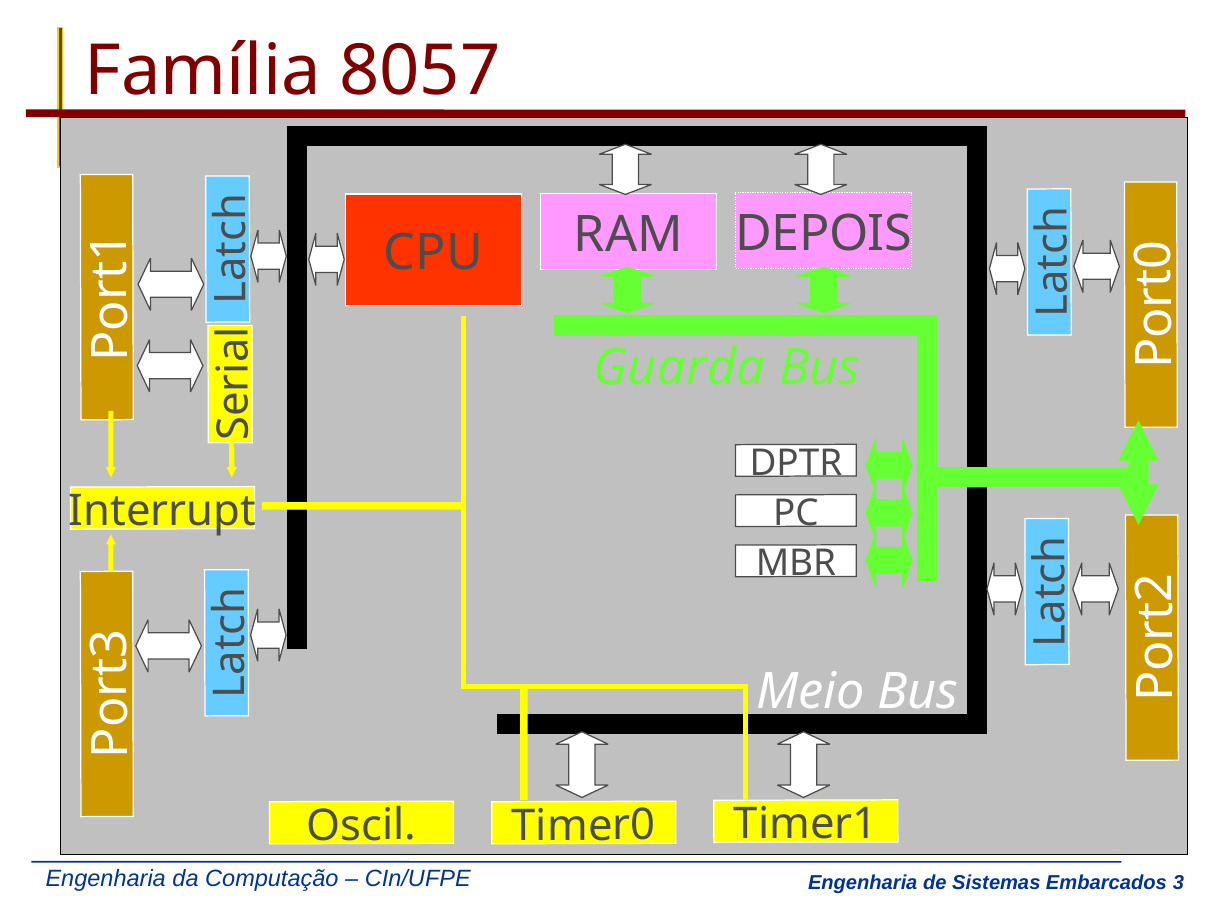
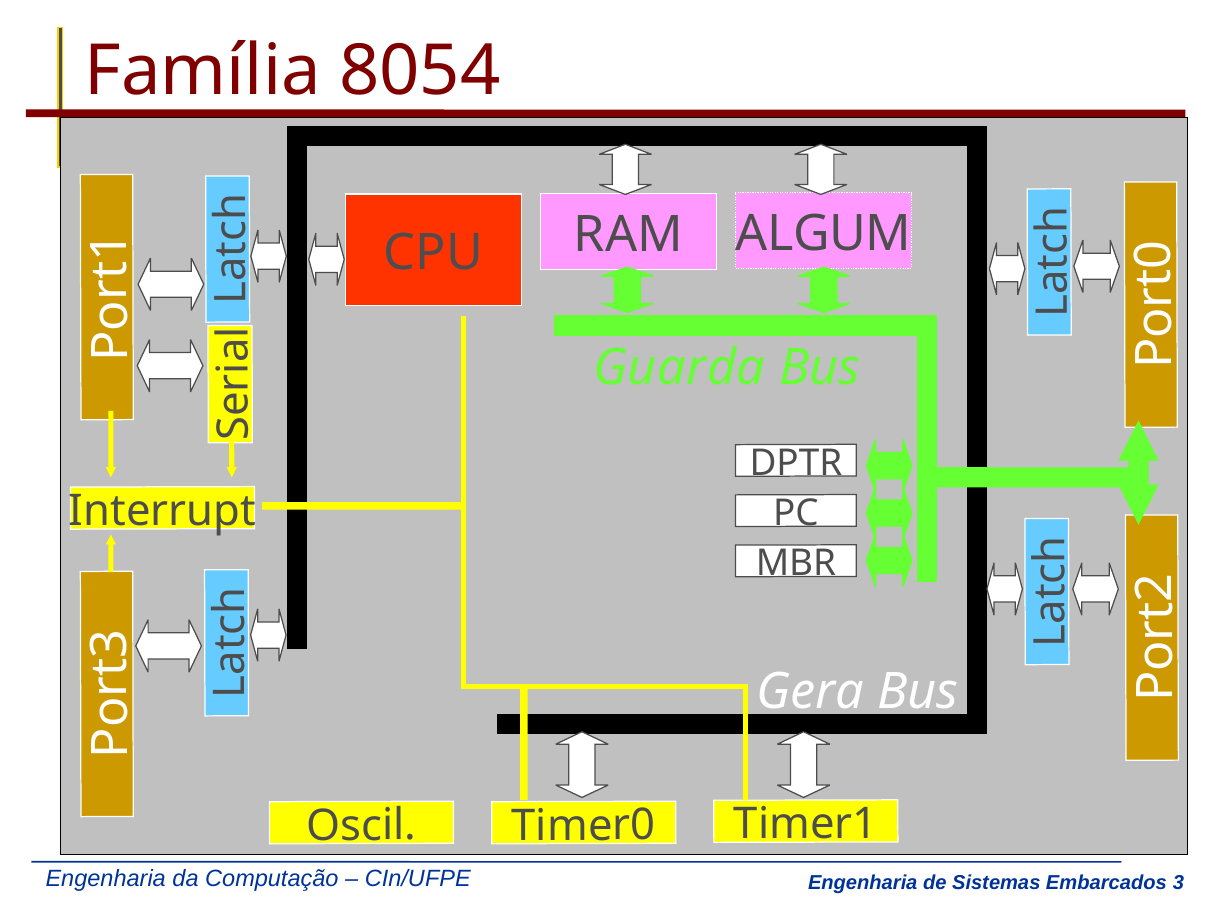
8057: 8057 -> 8054 (420, 72)
DEPOIS: DEPOIS -> ALGUM (824, 234)
Meio: Meio -> Gera (810, 692)
